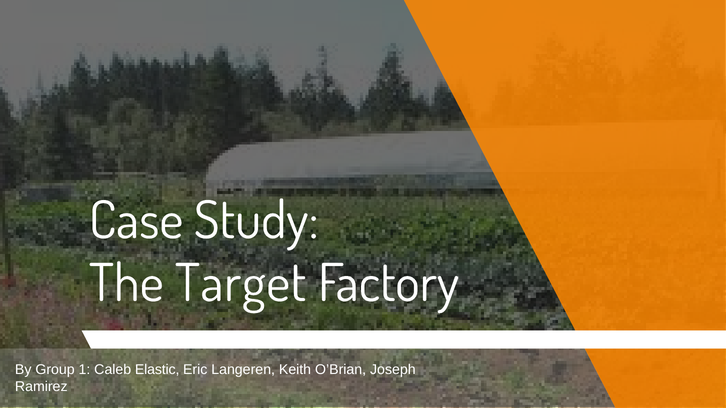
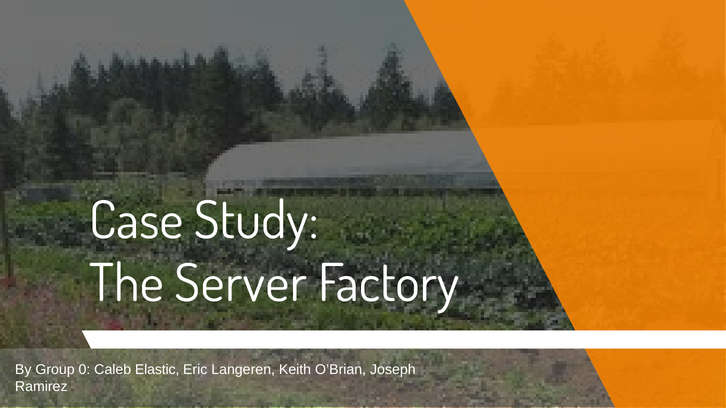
Target: Target -> Server (241, 284)
1: 1 -> 0 (84, 370)
